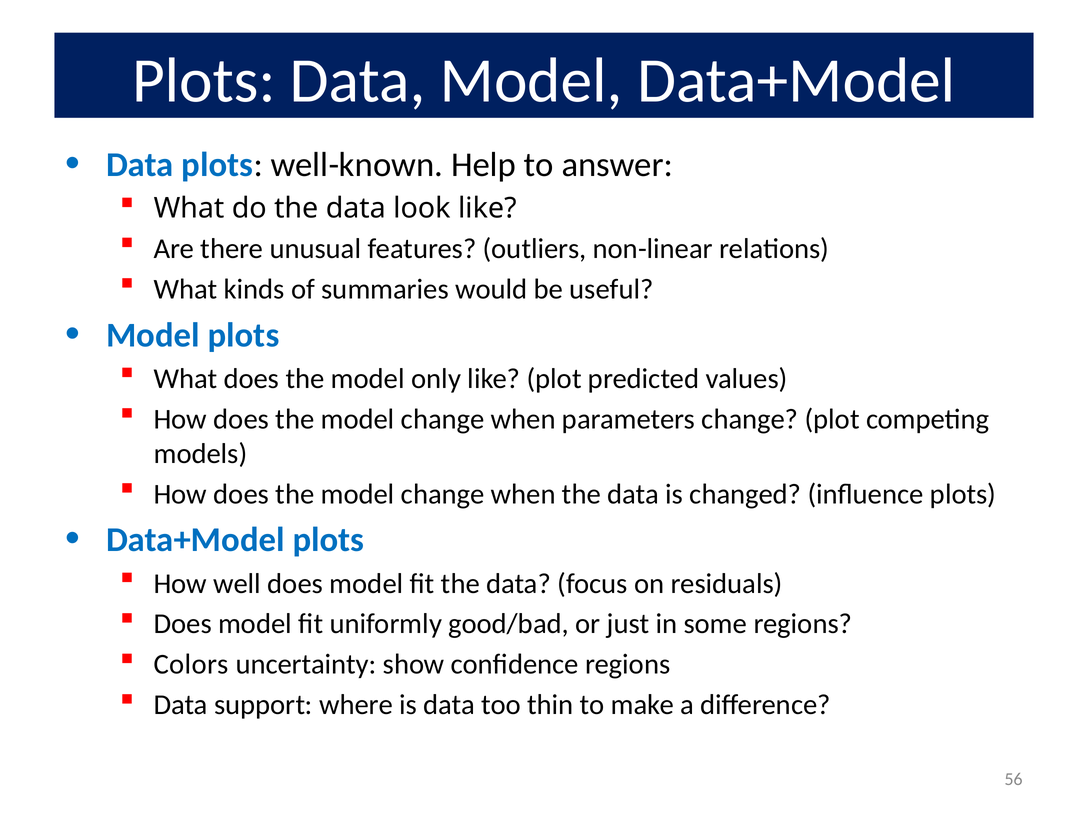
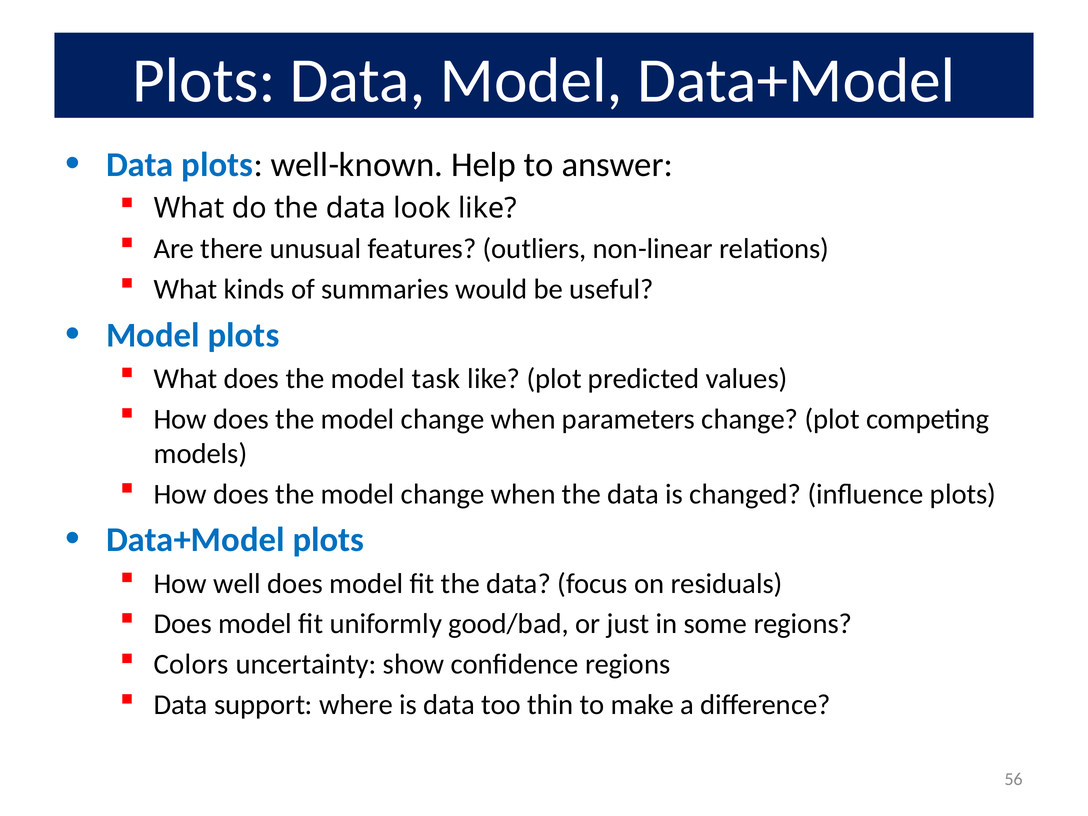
only: only -> task (436, 379)
